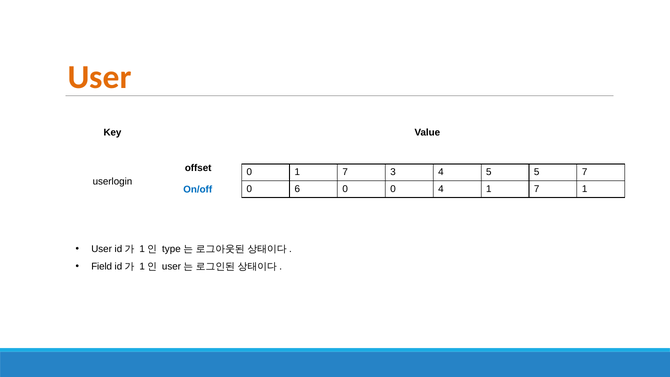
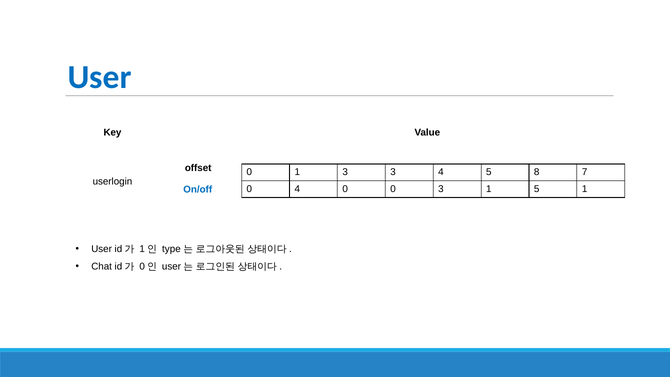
User colour: orange -> blue (100, 77)
0 1 7: 7 -> 3 (345, 172)
5 5: 5 -> 8 (537, 172)
0 6: 6 -> 4 (297, 189)
0 4: 4 -> 3 (441, 189)
7: 7 -> 5 (537, 189)
Field: Field -> Chat (102, 266)
1: 1 -> 0 (142, 266)
